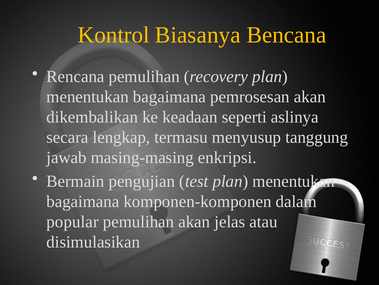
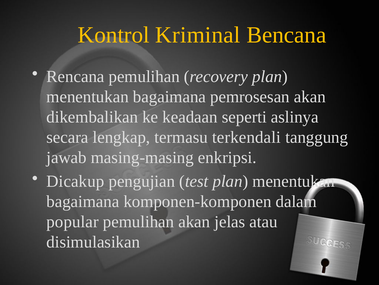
Biasanya: Biasanya -> Kriminal (198, 35)
menyusup: menyusup -> terkendali (246, 137)
Bermain: Bermain -> Dicakup (75, 181)
